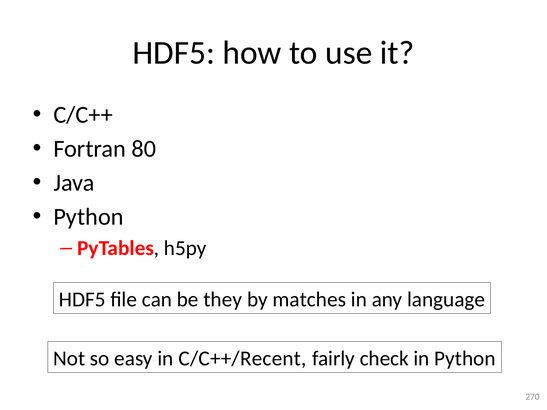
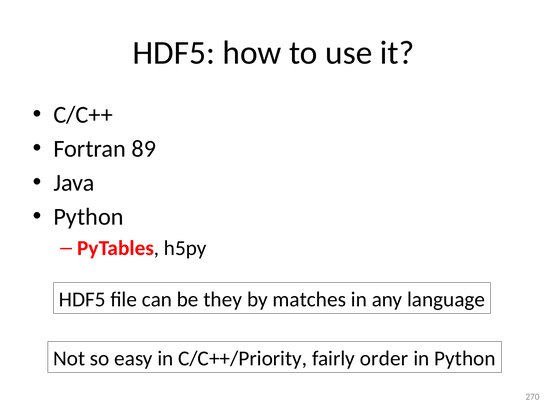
80: 80 -> 89 (144, 149)
C/C++/Recent: C/C++/Recent -> C/C++/Priority (243, 359)
check: check -> order (384, 359)
